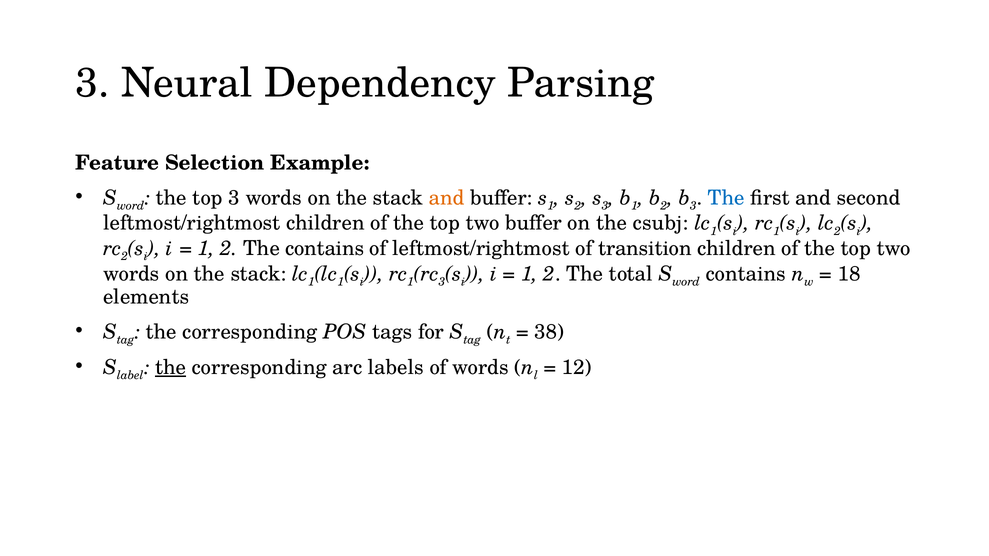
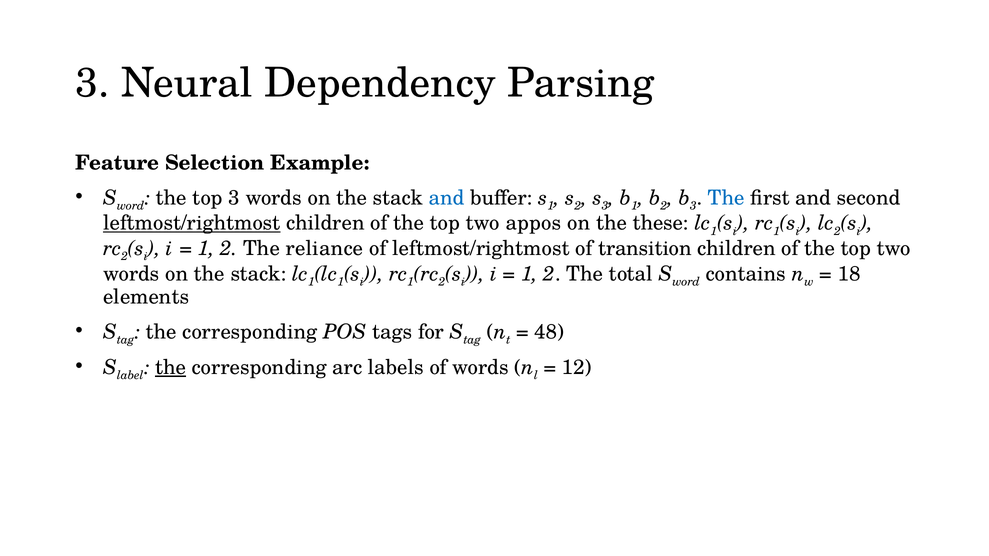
and colour: orange -> blue (447, 198)
leftmost/rightmost underline: none -> present (192, 223)
two buffer: buffer -> appos (533, 223)
csubj: csubj -> these (661, 223)
The contains: contains -> reliance (325, 249)
3: 3 -> 2 (442, 282)
38: 38 -> 48 (549, 332)
